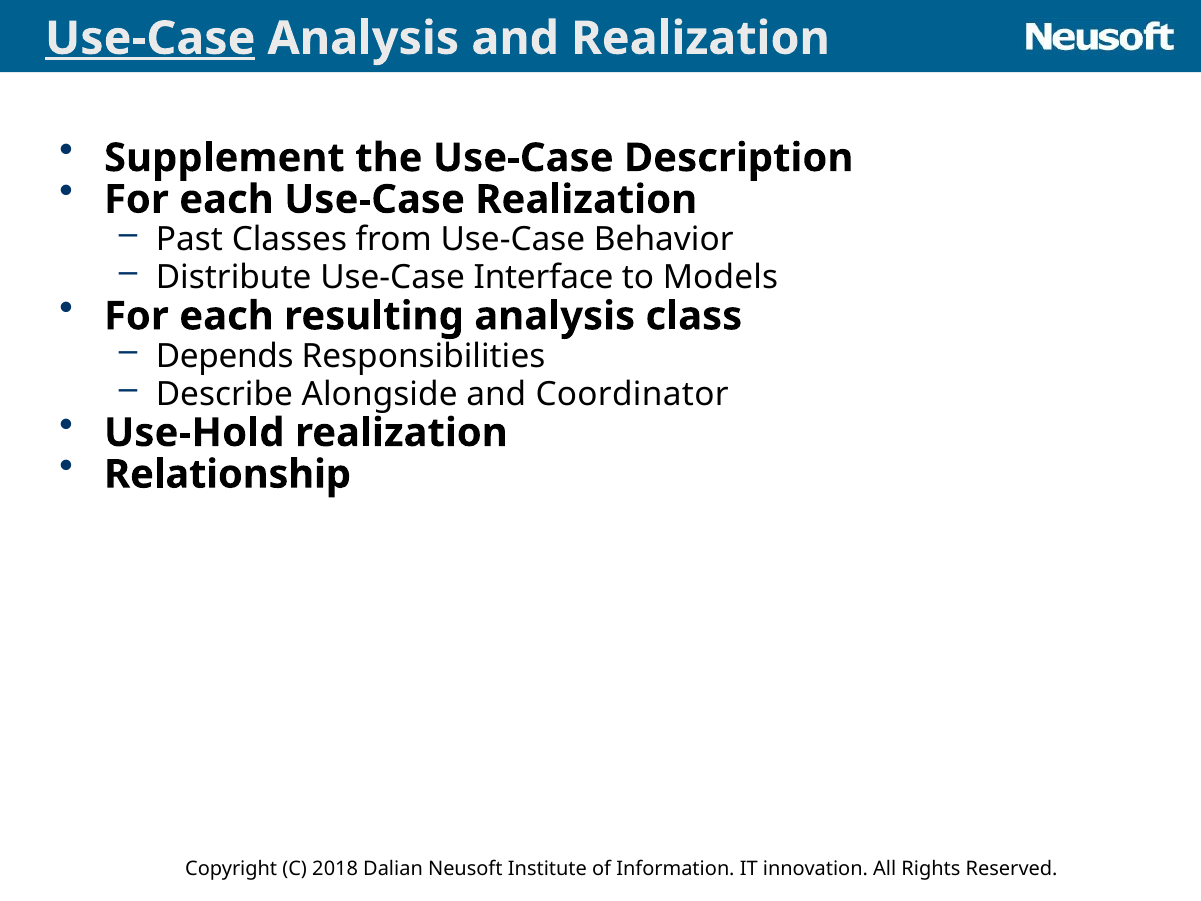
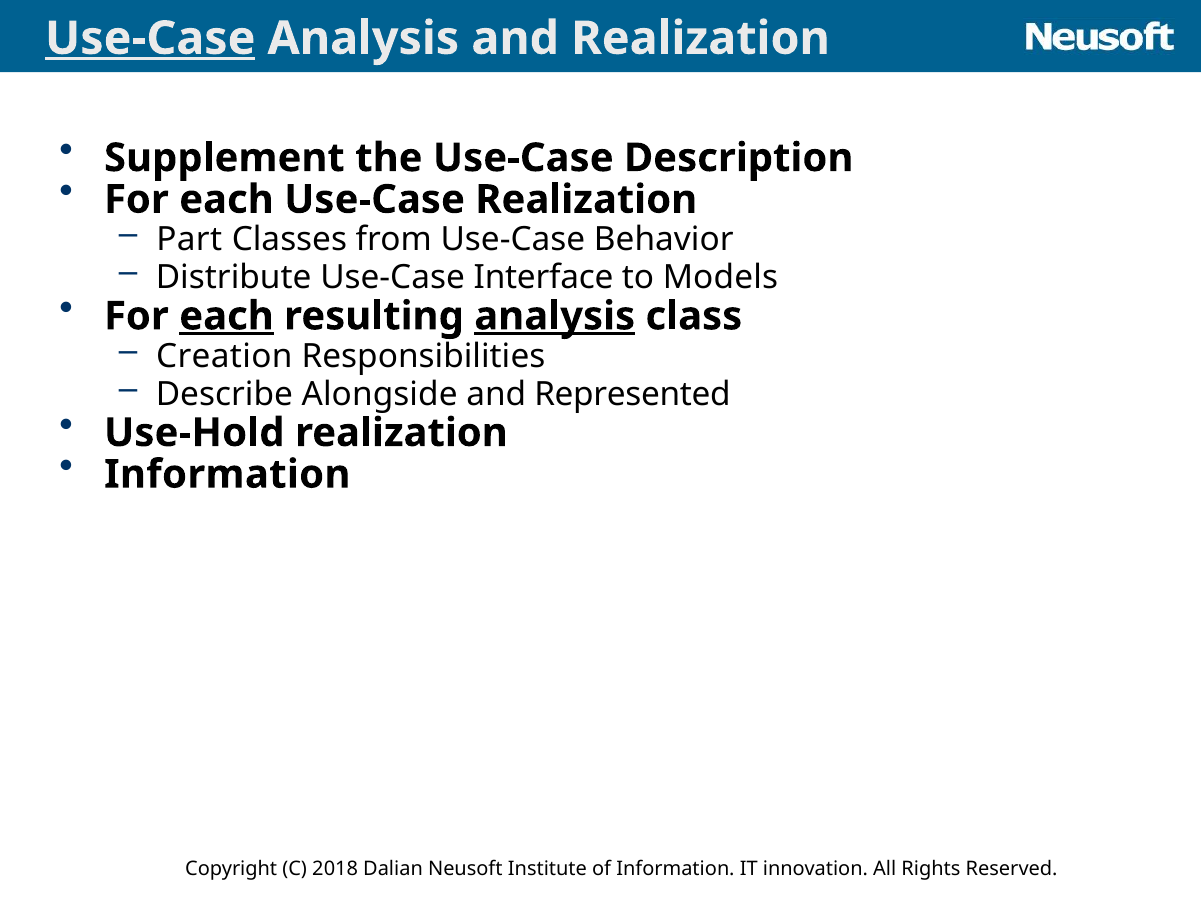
Past: Past -> Part (189, 240)
each underline: none -> present (226, 316)
analysis underline: none -> present (555, 316)
Depends: Depends -> Creation (224, 356)
Coordinator: Coordinator -> Represented (632, 394)
Relationship: Relationship -> Information (227, 474)
